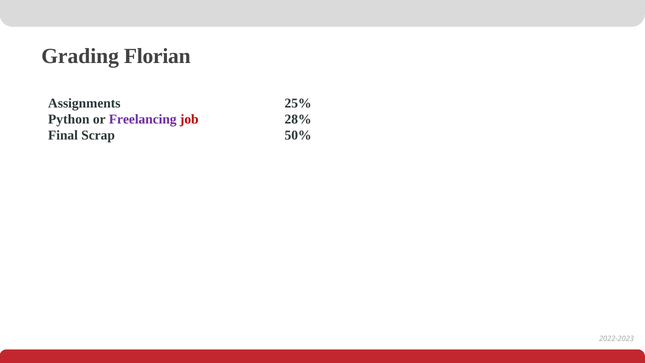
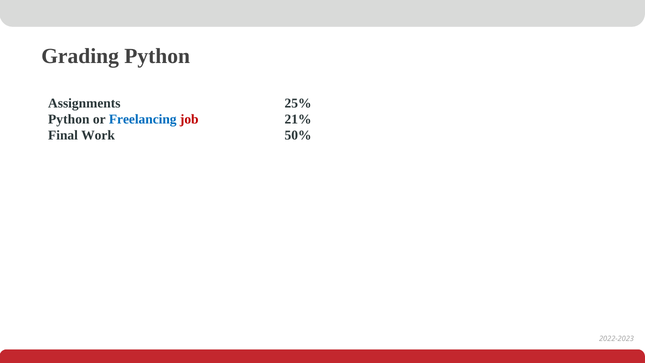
Grading Florian: Florian -> Python (157, 56)
Freelancing colour: purple -> blue (143, 119)
28%: 28% -> 21% (298, 119)
Scrap: Scrap -> Work (98, 135)
